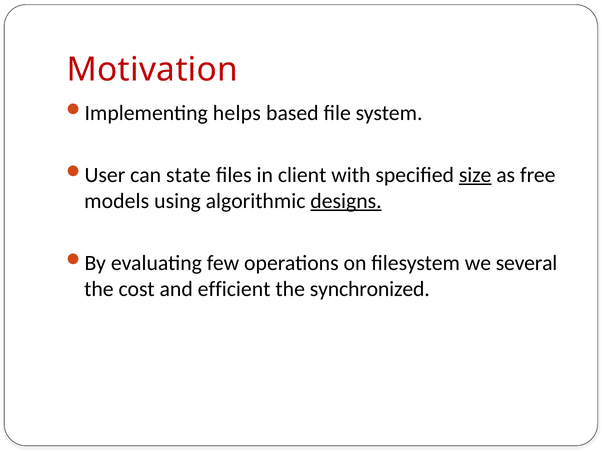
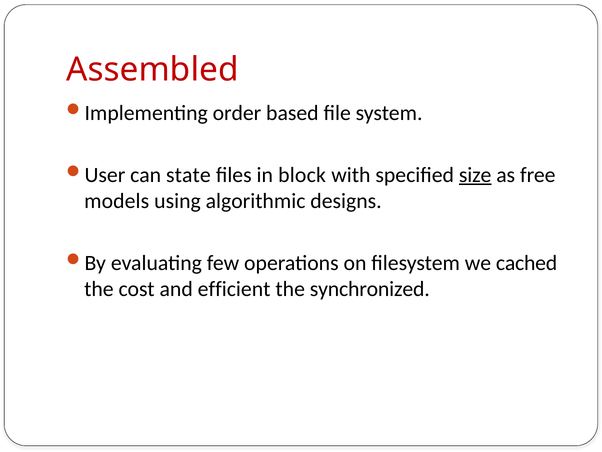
Motivation: Motivation -> Assembled (152, 70)
helps: helps -> order (237, 113)
client: client -> block (302, 175)
designs underline: present -> none (346, 201)
several: several -> cached (527, 263)
